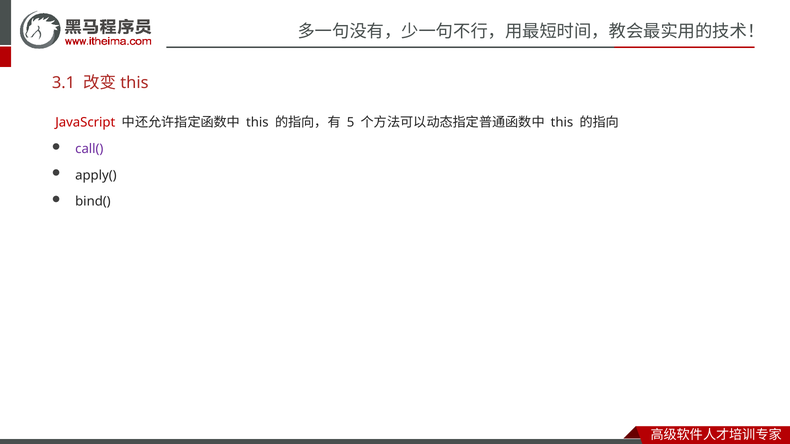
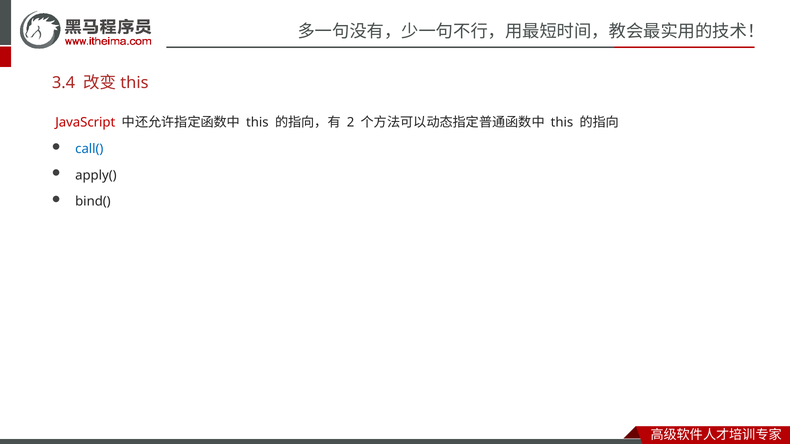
3.1: 3.1 -> 3.4 (64, 83)
5: 5 -> 2 (351, 123)
call( colour: purple -> blue (89, 149)
